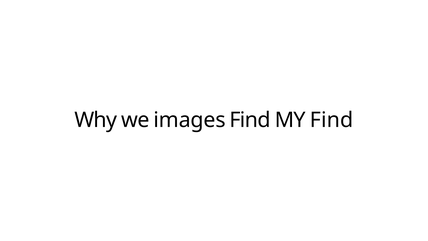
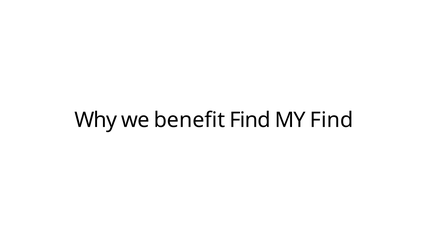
images: images -> benefit (189, 120)
